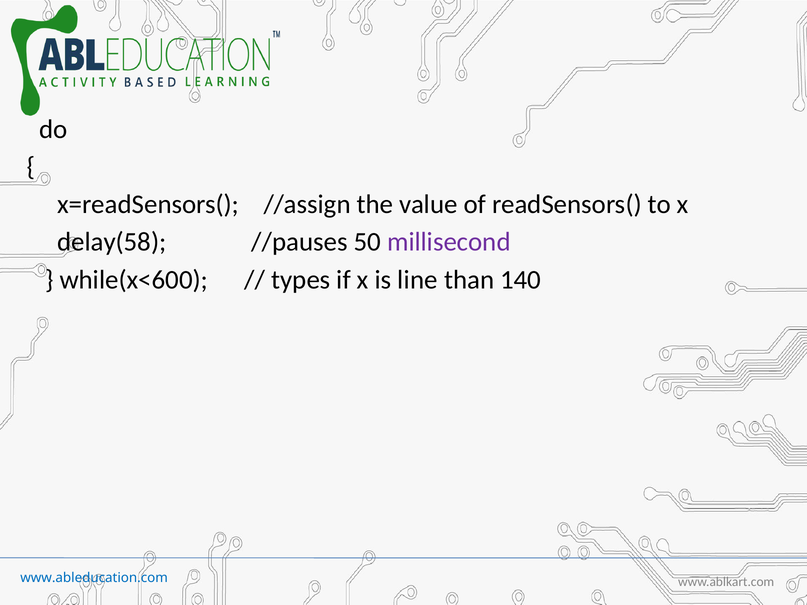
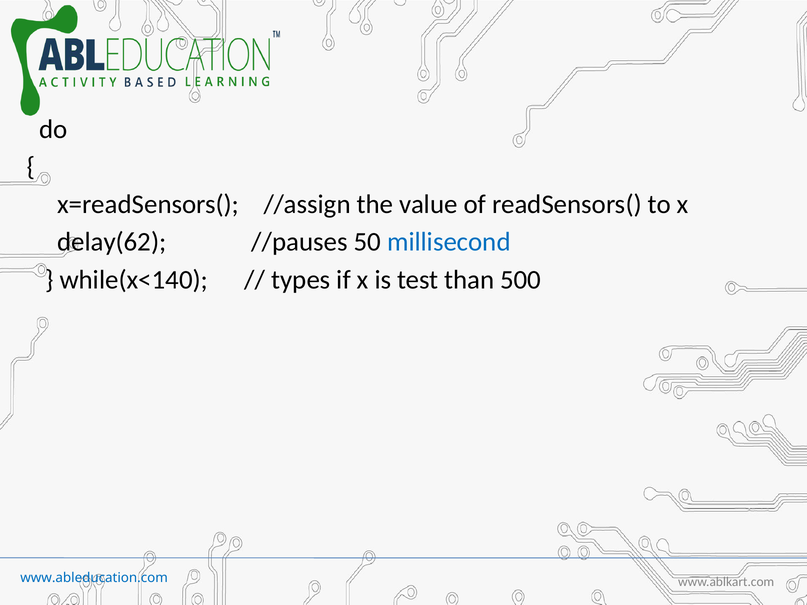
delay(58: delay(58 -> delay(62 (112, 242)
millisecond colour: purple -> blue (449, 242)
while(x<600: while(x<600 -> while(x<140 (134, 280)
line: line -> test (418, 280)
140: 140 -> 500 (521, 280)
